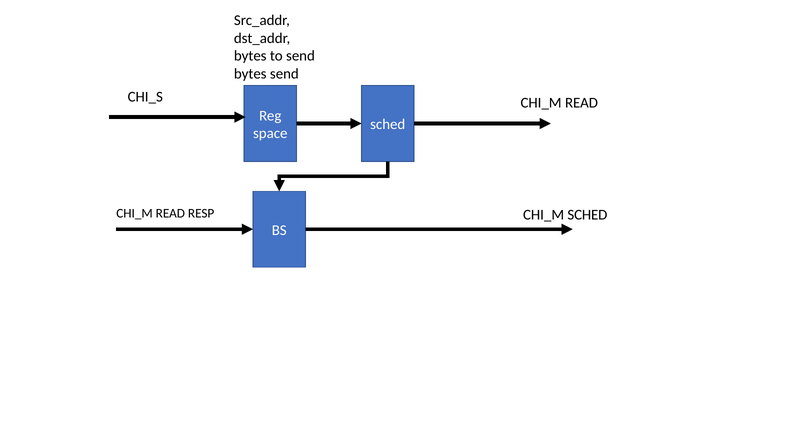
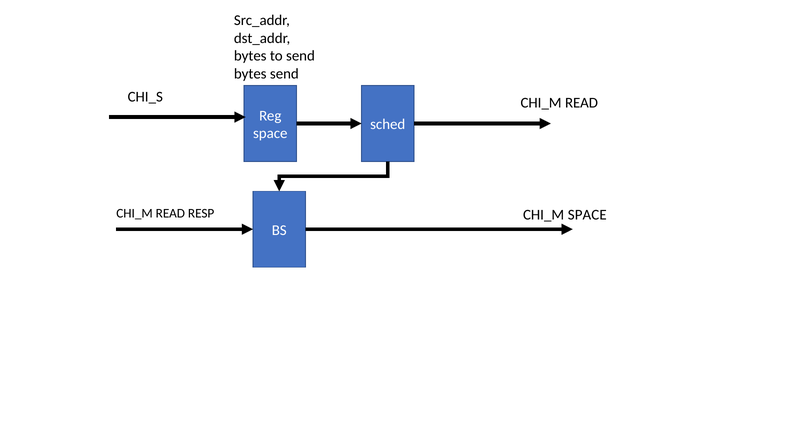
CHI_M SCHED: SCHED -> SPACE (587, 215)
